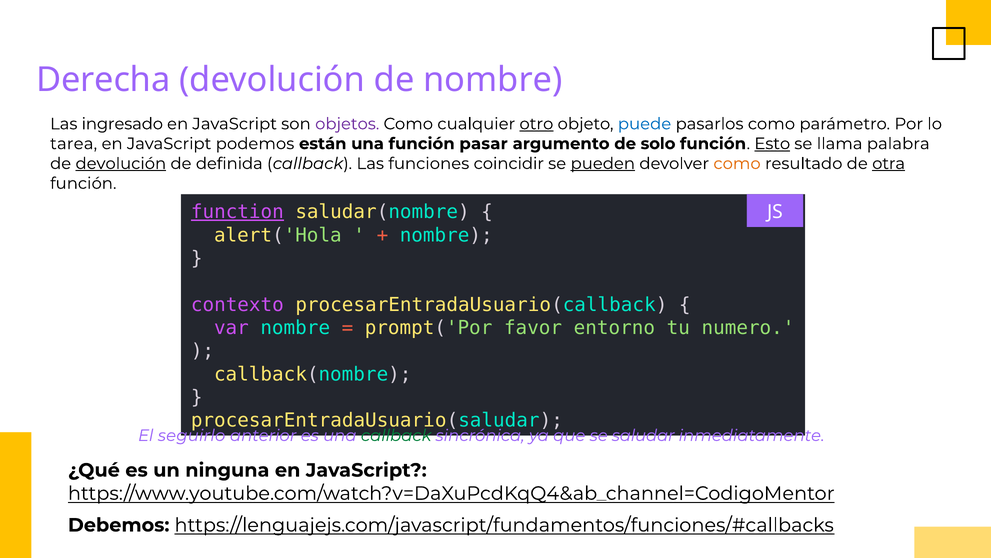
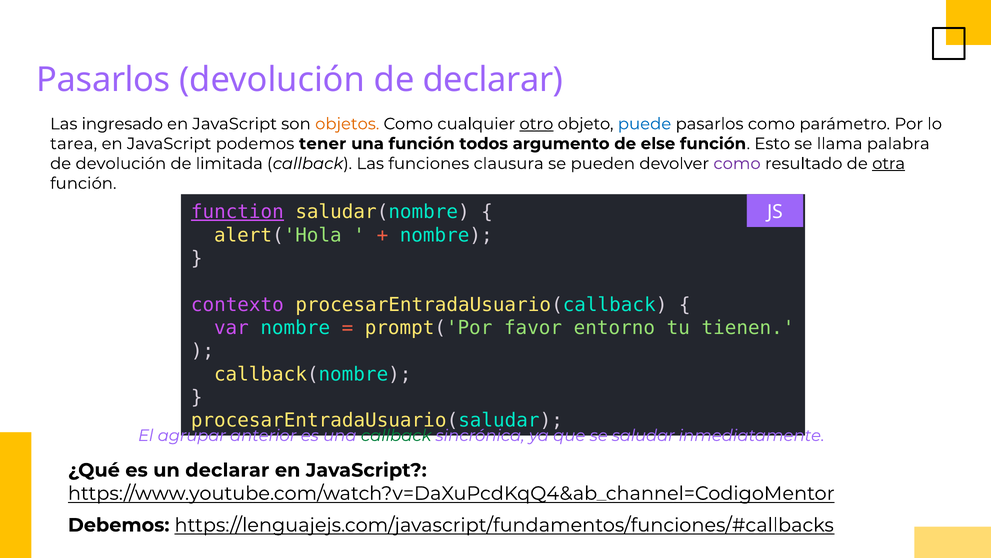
Derecha: Derecha -> Pasarlos (103, 80)
de nombre: nombre -> declarar (493, 80)
objetos colour: purple -> orange (347, 124)
están: están -> tener (323, 144)
pasar: pasar -> todos (484, 144)
solo: solo -> else (658, 144)
Esto underline: present -> none (772, 144)
devolución underline: present -> none (121, 163)
definida: definida -> limitada (229, 163)
coincidir: coincidir -> clausura (509, 163)
pueden underline: present -> none (603, 163)
como colour: orange -> purple (737, 163)
numero: numero -> tienen (748, 327)
seguirlo: seguirlo -> agrupar (192, 435)
un ninguna: ninguna -> declarar (227, 470)
